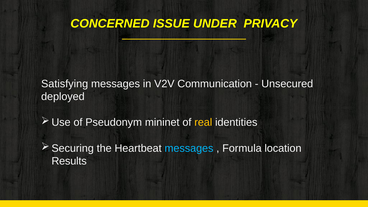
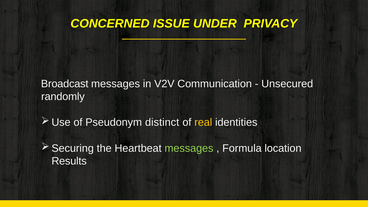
Satisfying: Satisfying -> Broadcast (65, 84)
deployed: deployed -> randomly (63, 97)
mininet: mininet -> distinct (162, 122)
messages colour: light blue -> light green (189, 148)
